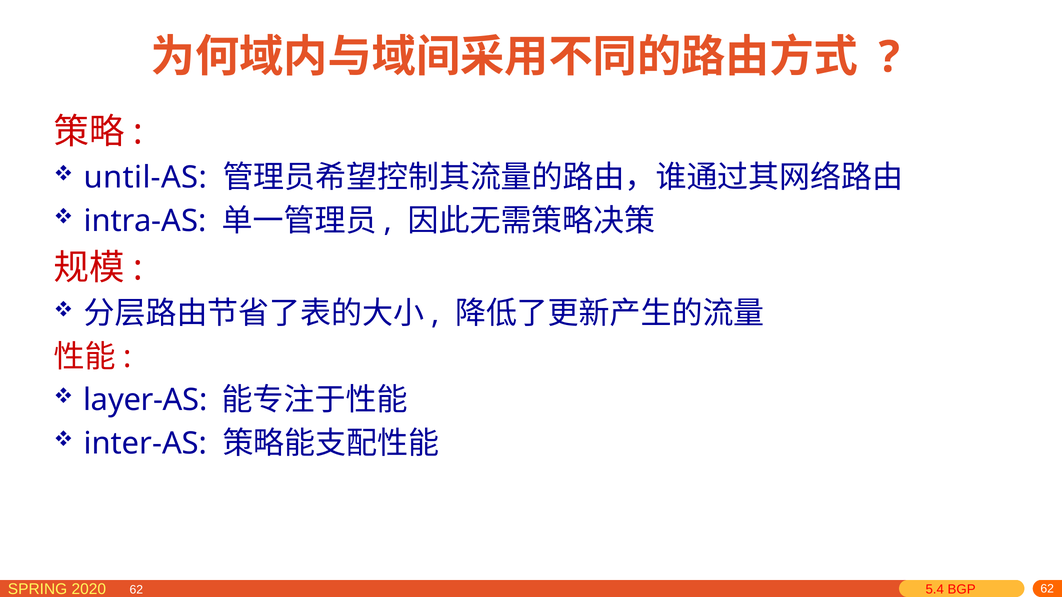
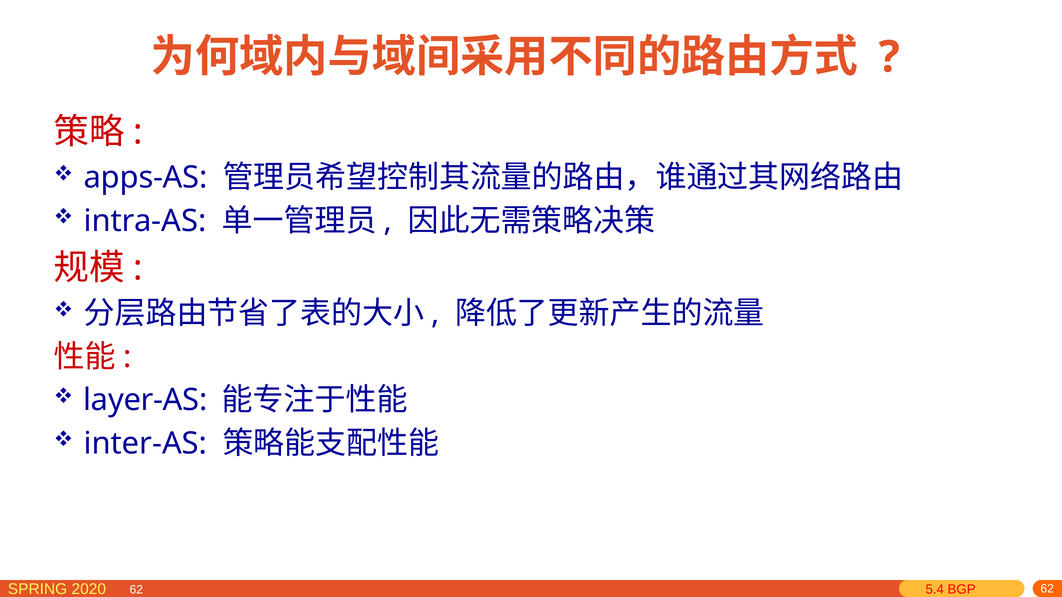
until-AS: until-AS -> apps-AS (146, 178)
